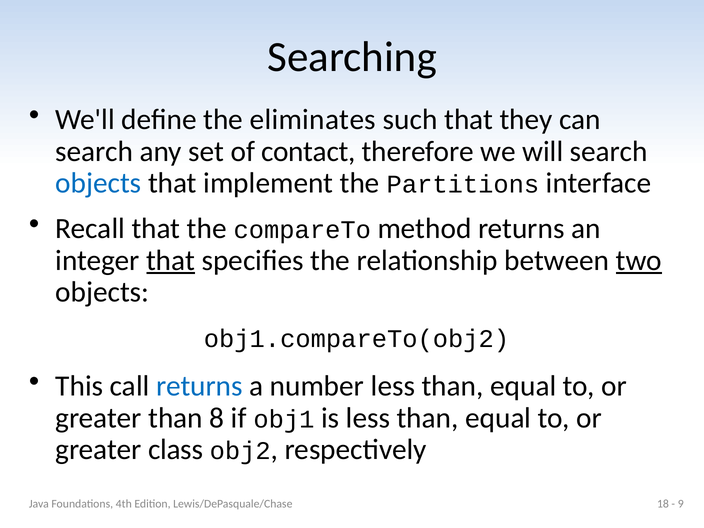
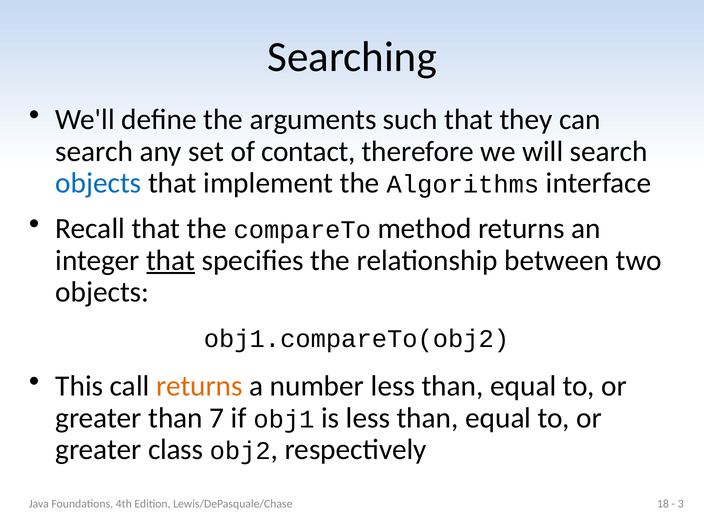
eliminates: eliminates -> arguments (313, 120)
Partitions: Partitions -> Algorithms (463, 184)
two underline: present -> none (639, 260)
returns colour: blue -> orange (199, 386)
8: 8 -> 7 (217, 418)
9: 9 -> 3 (681, 504)
